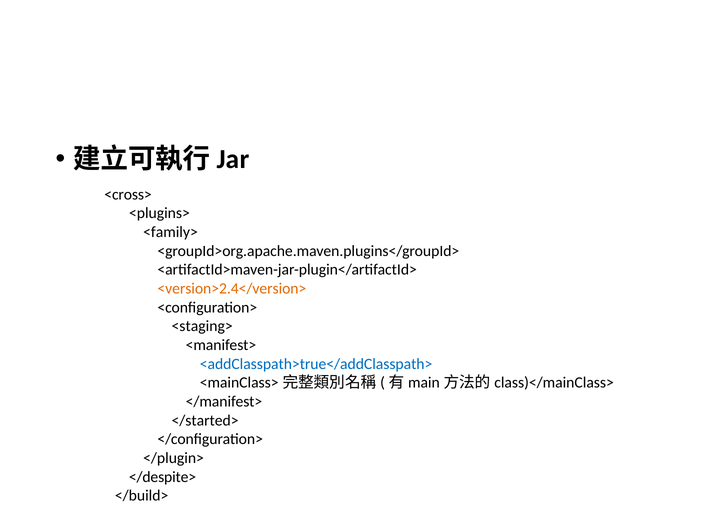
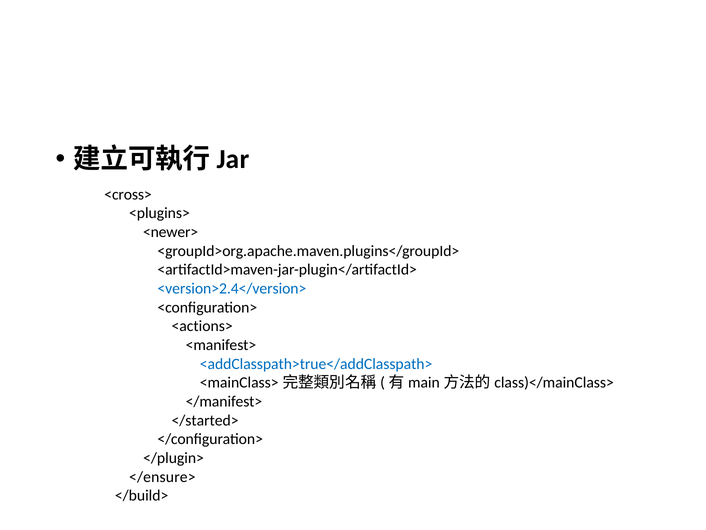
<family>: <family> -> <newer> (171, 232)
<version>2.4</version> colour: orange -> blue (232, 288)
<staging>: <staging> -> <actions> (202, 326)
</despite>: </despite> -> </ensure> (162, 477)
